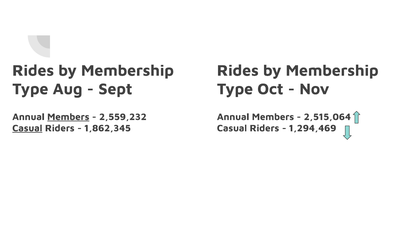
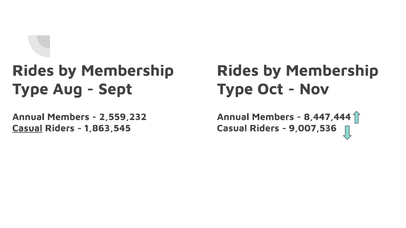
Members underline: present -> none (68, 117)
2,515,064: 2,515,064 -> 8,447,444 (327, 117)
1,862,345: 1,862,345 -> 1,863,545 (108, 128)
1,294,469: 1,294,469 -> 9,007,536 (313, 128)
